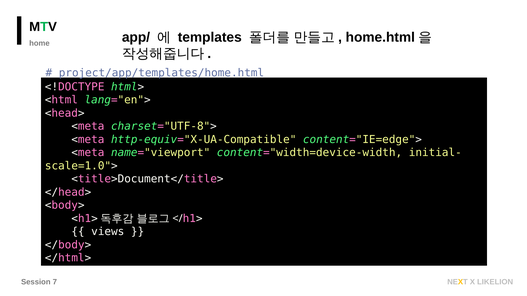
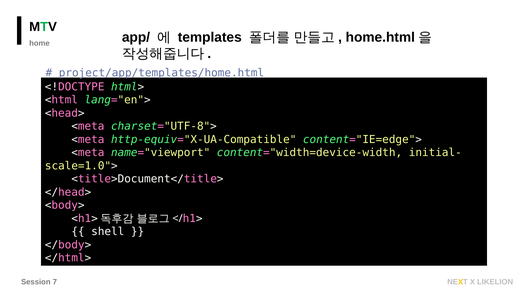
views: views -> shell (108, 232)
